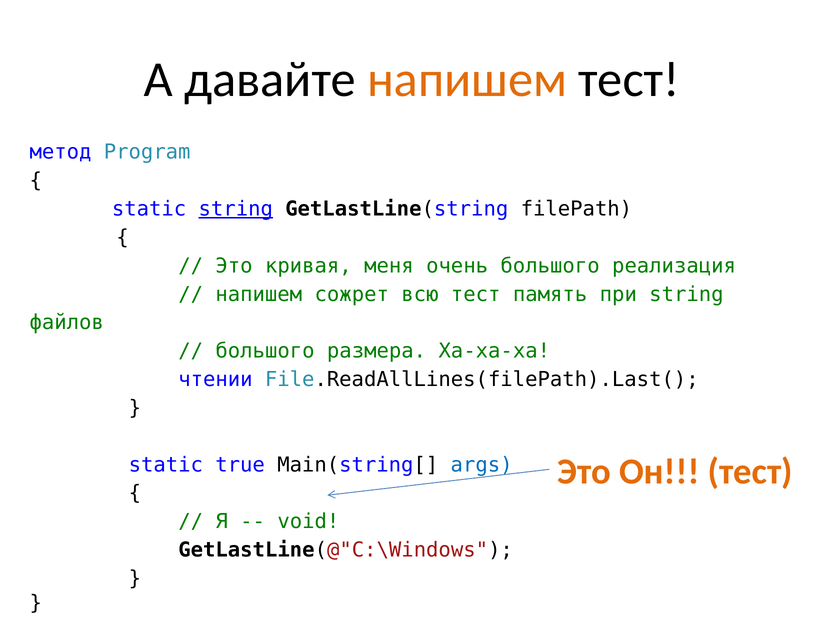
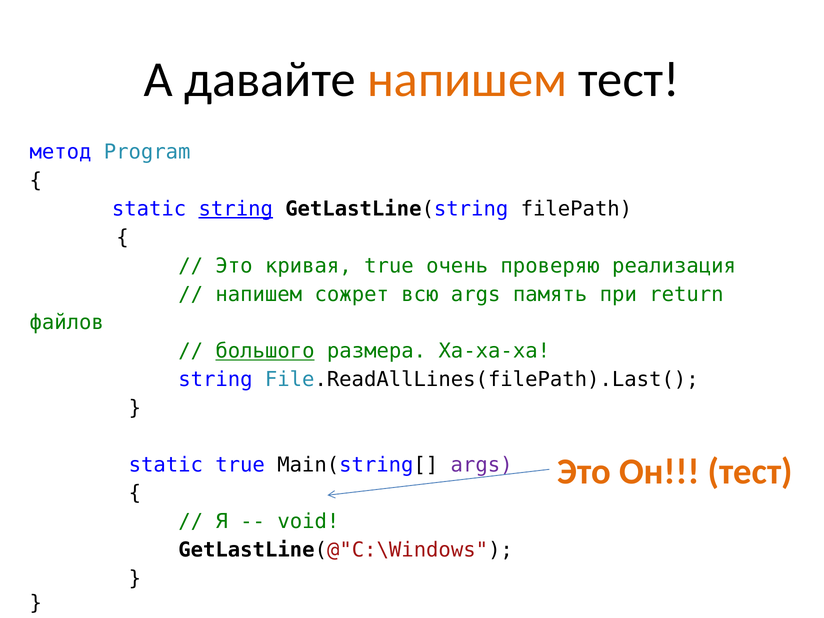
кривая меня: меня -> true (389, 266)
очень большого: большого -> проверяю (550, 266)
всю тест: тест -> args (476, 294)
при string: string -> return (686, 294)
большого underline: none -> present (265, 351)
чтении: чтении -> string (215, 380)
args colour: blue -> purple (482, 465)
